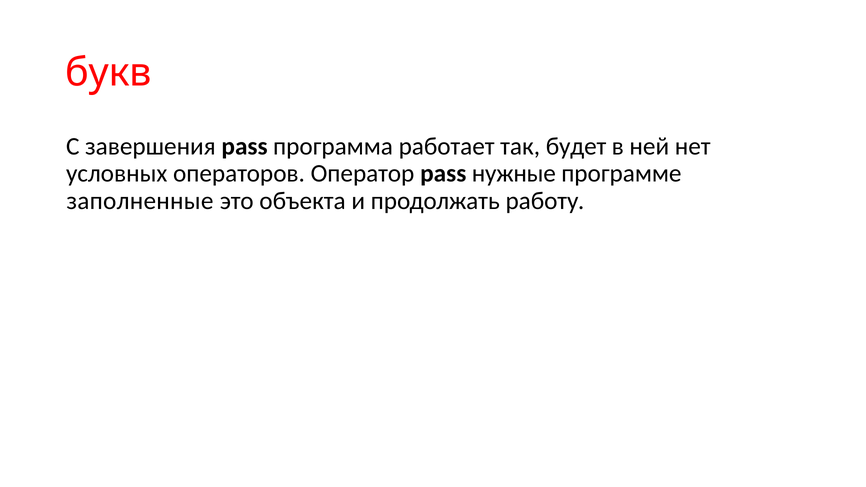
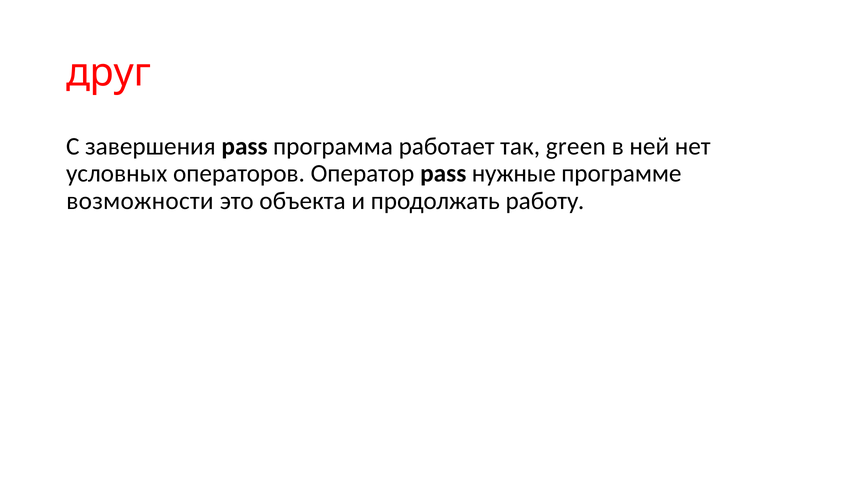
букв: букв -> друг (108, 73)
будет: будет -> green (576, 146)
заполненные: заполненные -> возможности (140, 201)
